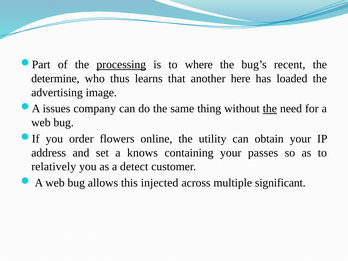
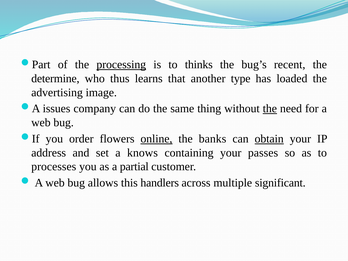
where: where -> thinks (199, 65)
here: here -> type (241, 79)
online underline: none -> present (156, 139)
utility: utility -> banks (213, 139)
obtain underline: none -> present (269, 139)
relatively: relatively -> processes (54, 167)
detect: detect -> partial (134, 167)
injected: injected -> handlers (160, 183)
